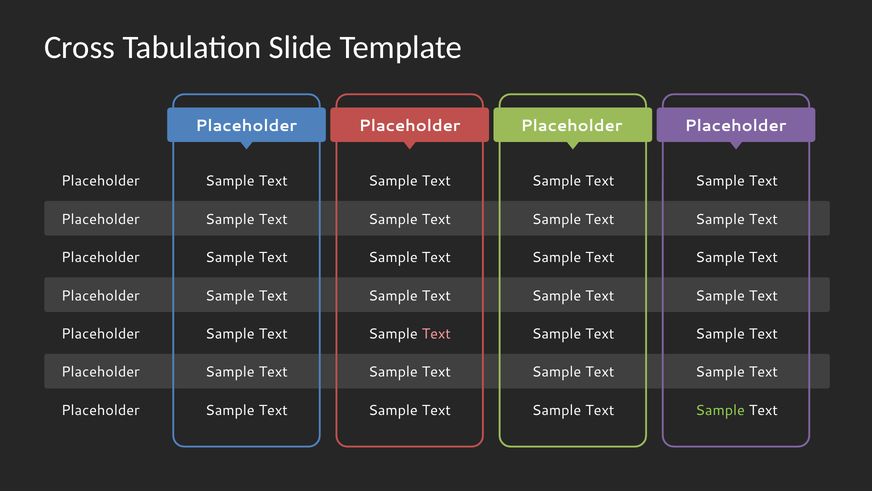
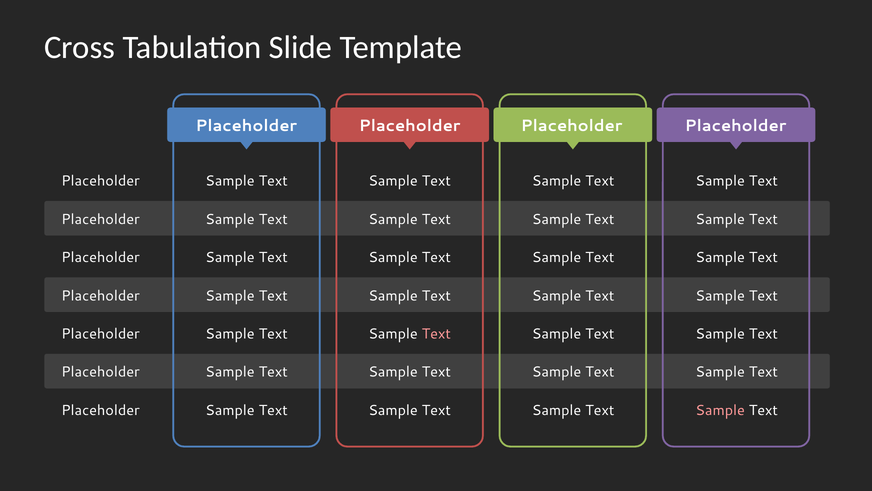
Sample colour: light green -> pink (720, 410)
